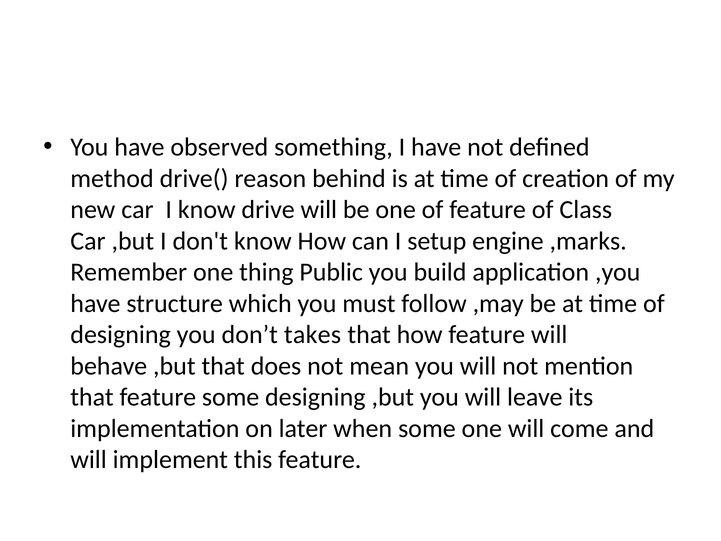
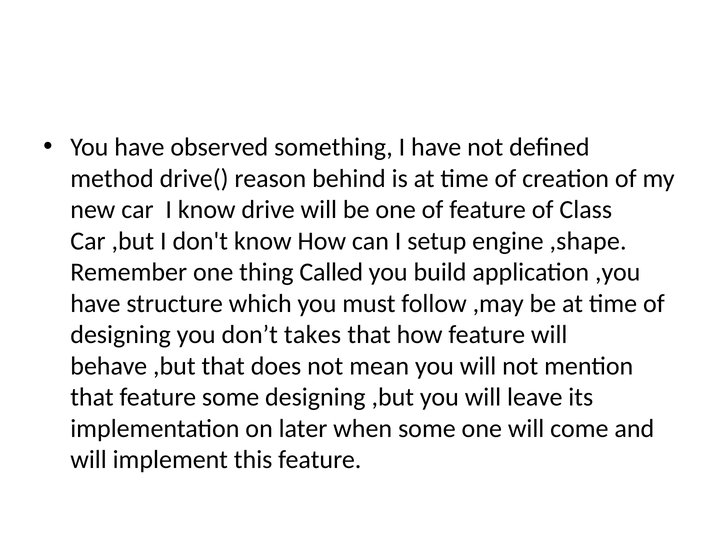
,marks: ,marks -> ,shape (588, 241)
Public: Public -> Called (331, 272)
